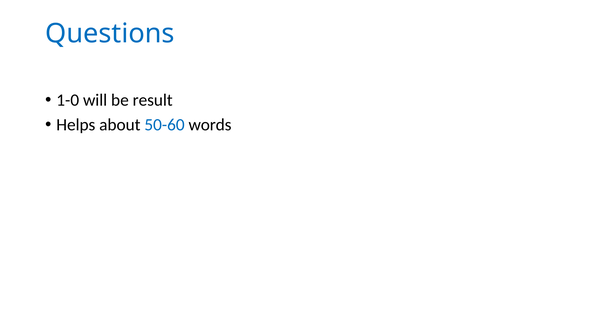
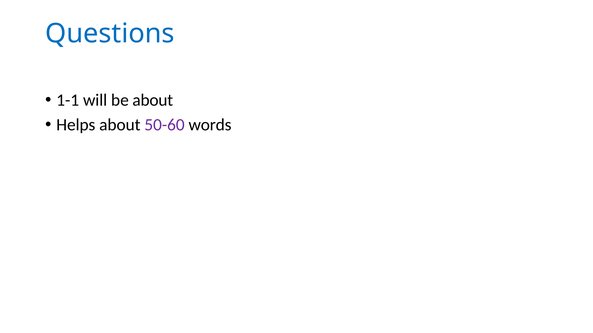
1-0: 1-0 -> 1-1 (68, 100)
be result: result -> about (153, 100)
50-60 colour: blue -> purple (165, 125)
